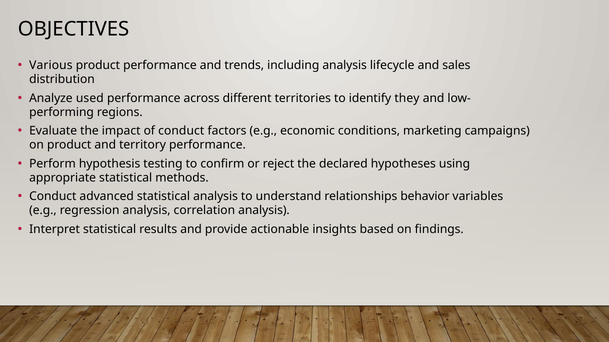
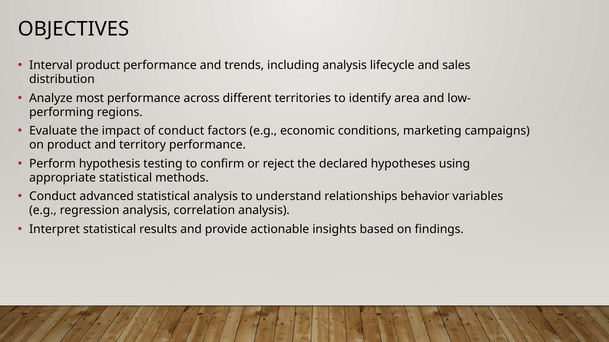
Various: Various -> Interval (51, 66)
used: used -> most (90, 98)
they: they -> area (407, 98)
